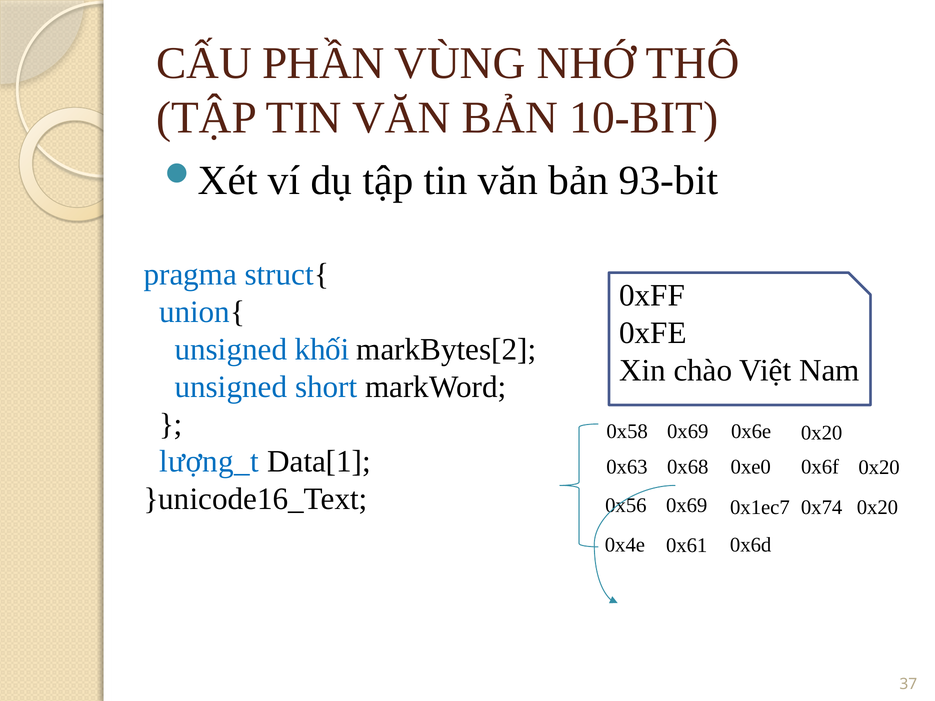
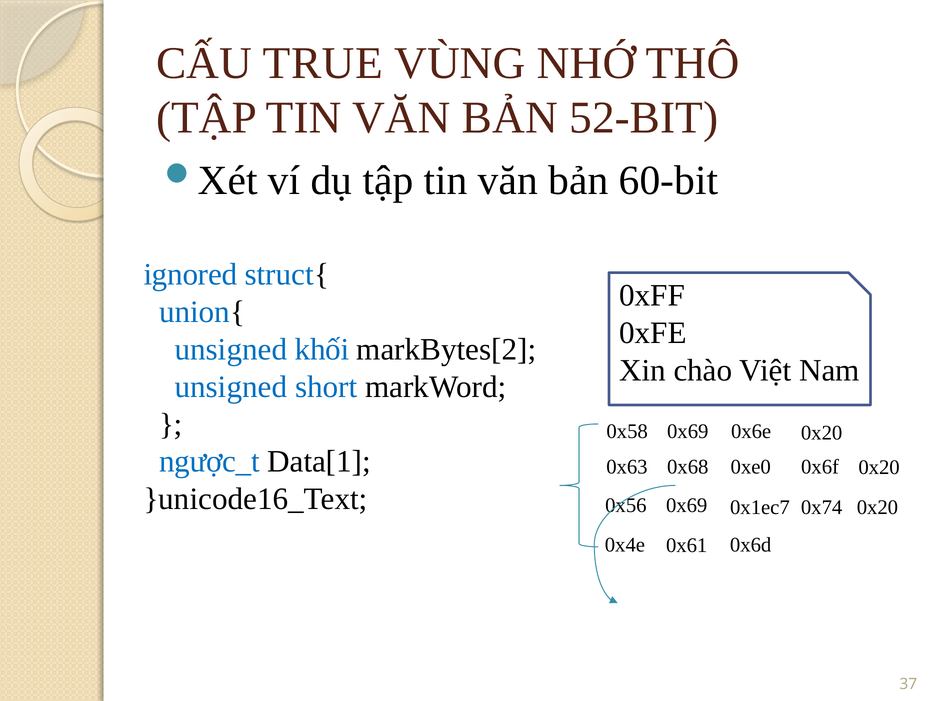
PHẦN: PHẦN -> TRUE (323, 63)
10-BIT: 10-BIT -> 52-BIT (644, 118)
93-bit: 93-bit -> 60-bit (668, 181)
pragma: pragma -> ignored (190, 275)
lượng_t: lượng_t -> ngược_t (209, 462)
